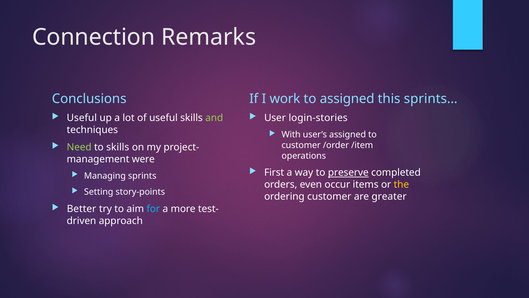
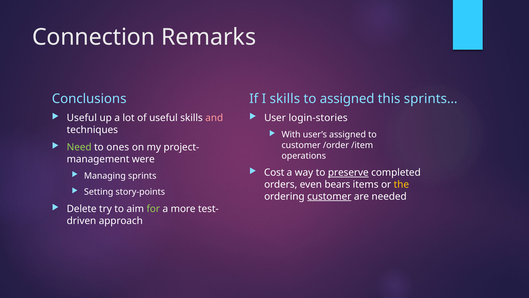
I work: work -> skills (285, 99)
and colour: light green -> pink (214, 118)
to skills: skills -> ones (118, 147)
First: First -> Cost (274, 172)
occur: occur -> bears (337, 184)
customer underline: none -> present (329, 196)
greater: greater -> needed (389, 196)
Better: Better -> Delete (82, 209)
for colour: light blue -> light green (153, 209)
